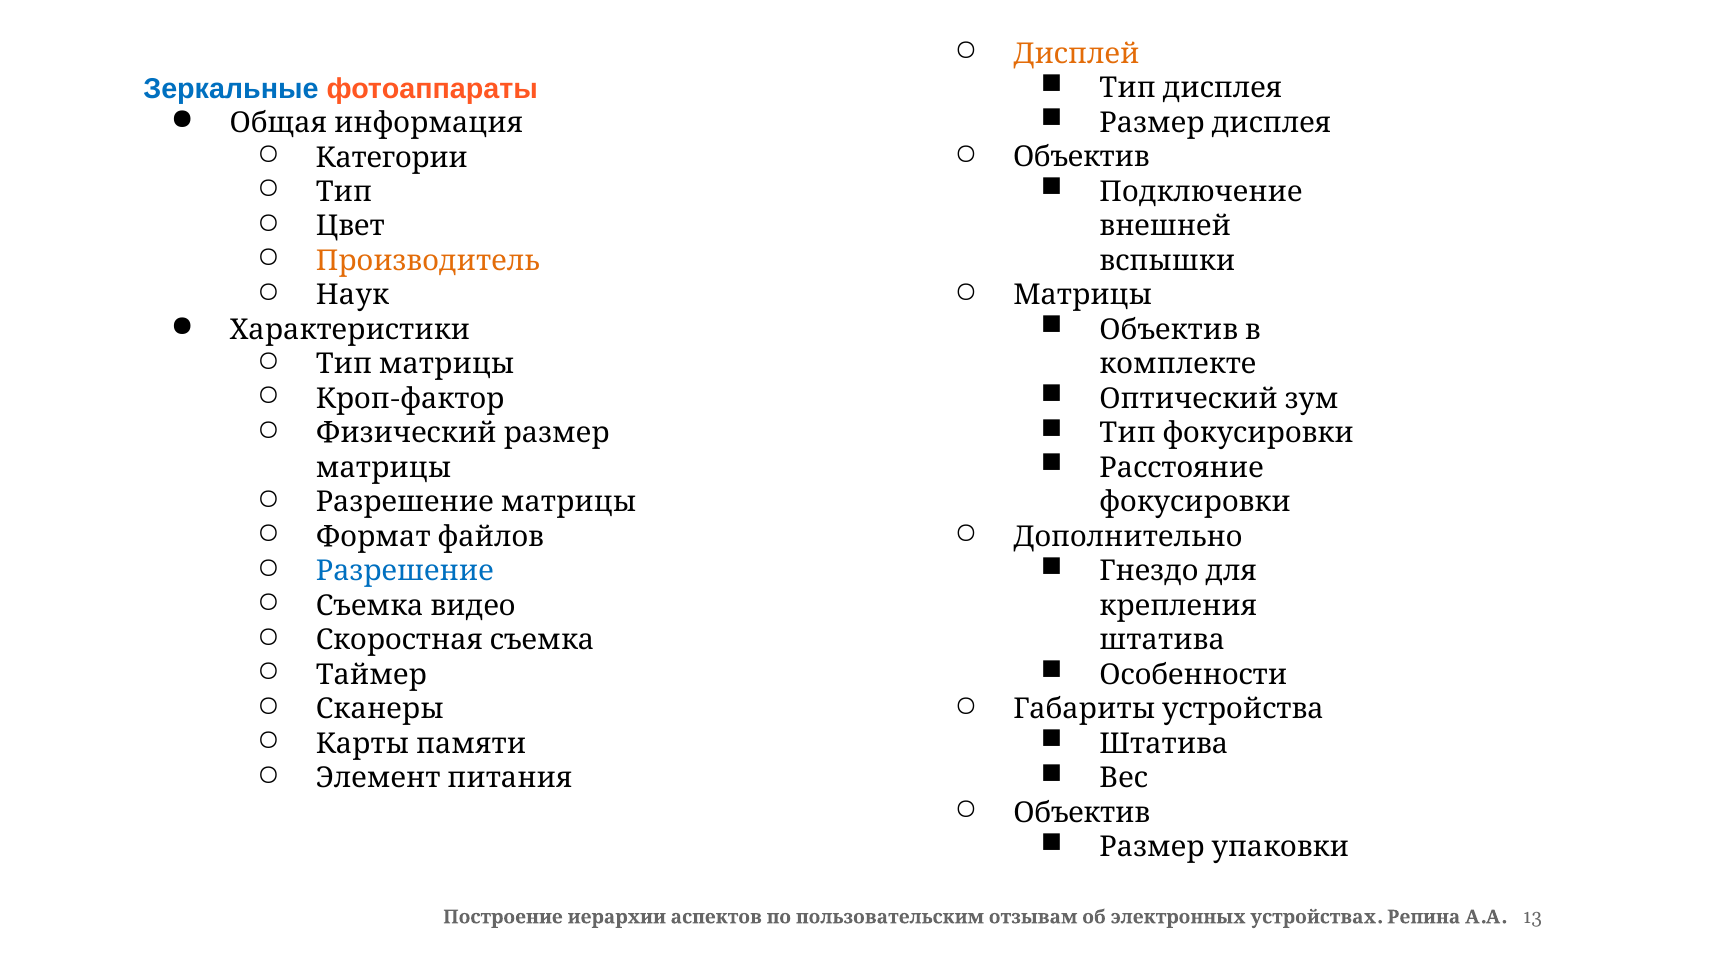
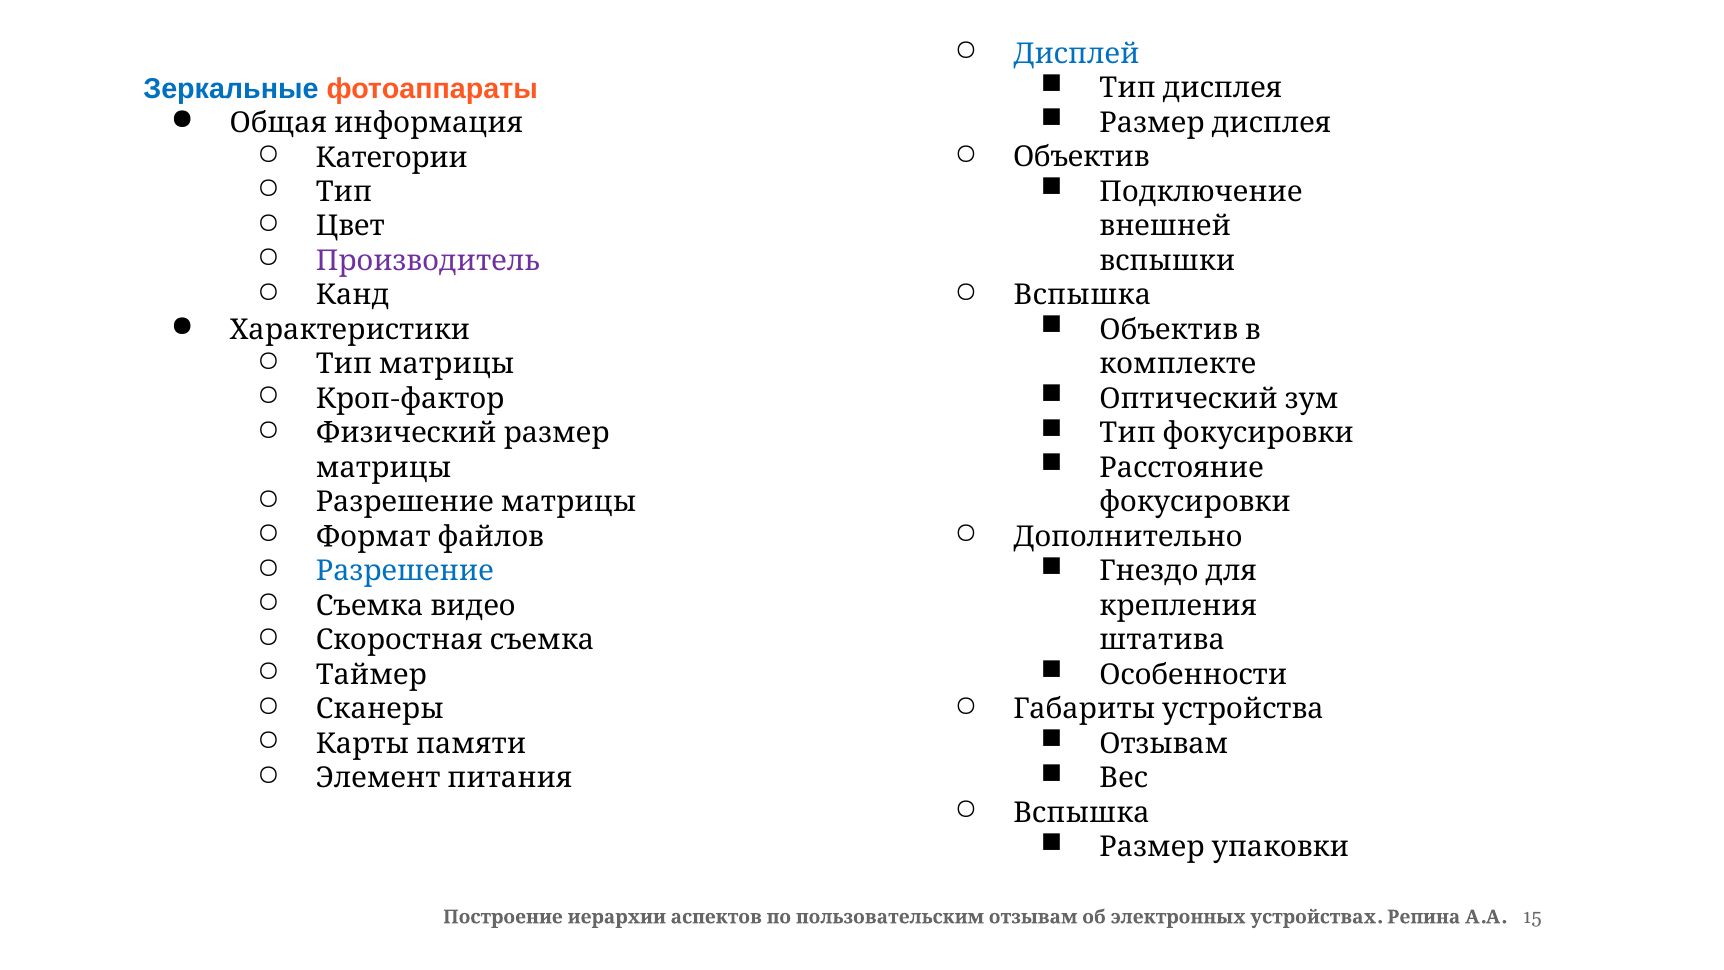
Дисплей colour: orange -> blue (1076, 54)
Производитель colour: orange -> purple (428, 261)
Матрицы: Матрицы -> Вспышка (1083, 295)
Наук: Наук -> Канд (353, 295)
Штатива: Штатива -> Отзывам (1164, 744)
Объектив: Объектив -> Вспышка (1082, 813)
13: 13 -> 15 (1532, 917)
